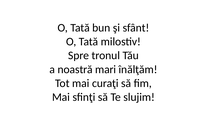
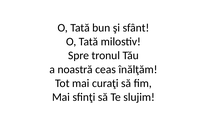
mari: mari -> ceas (106, 69)
